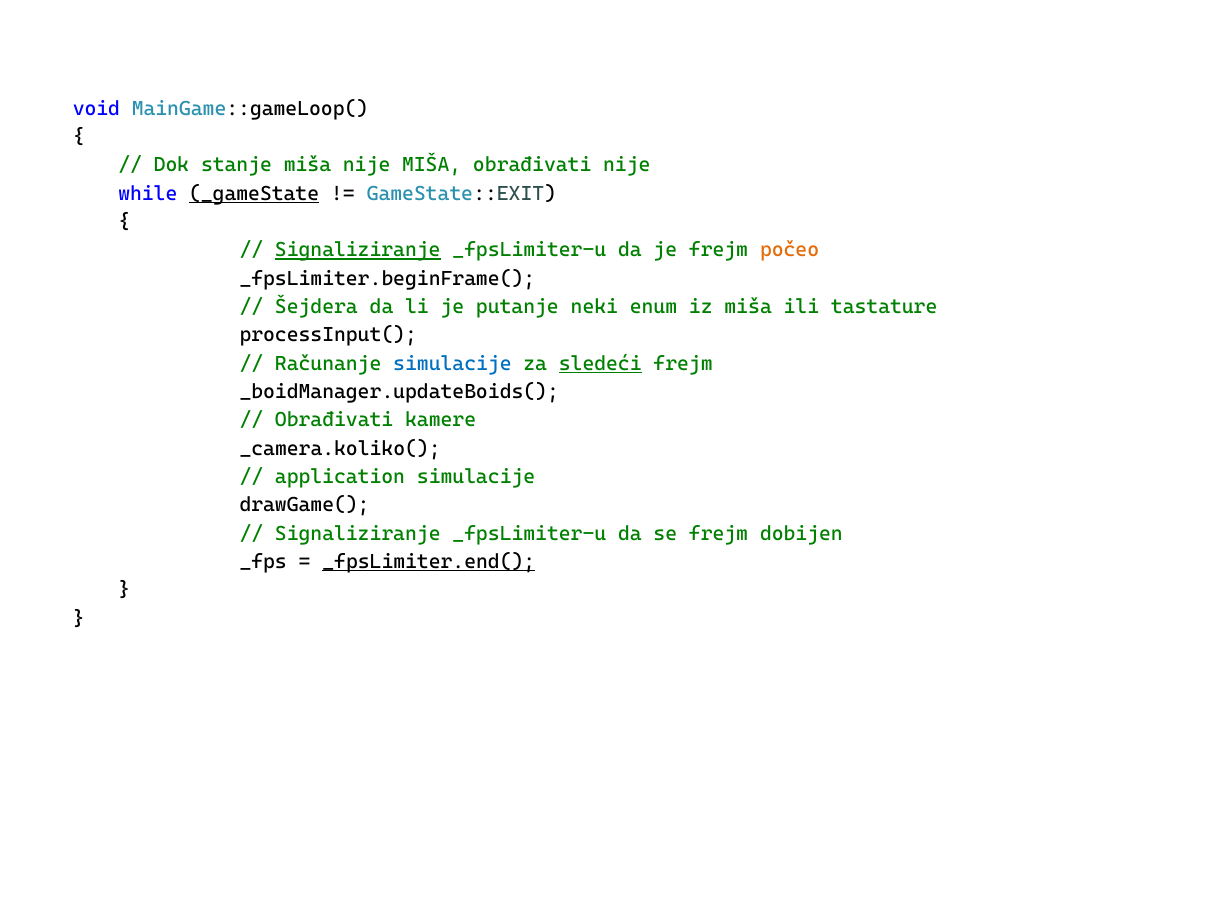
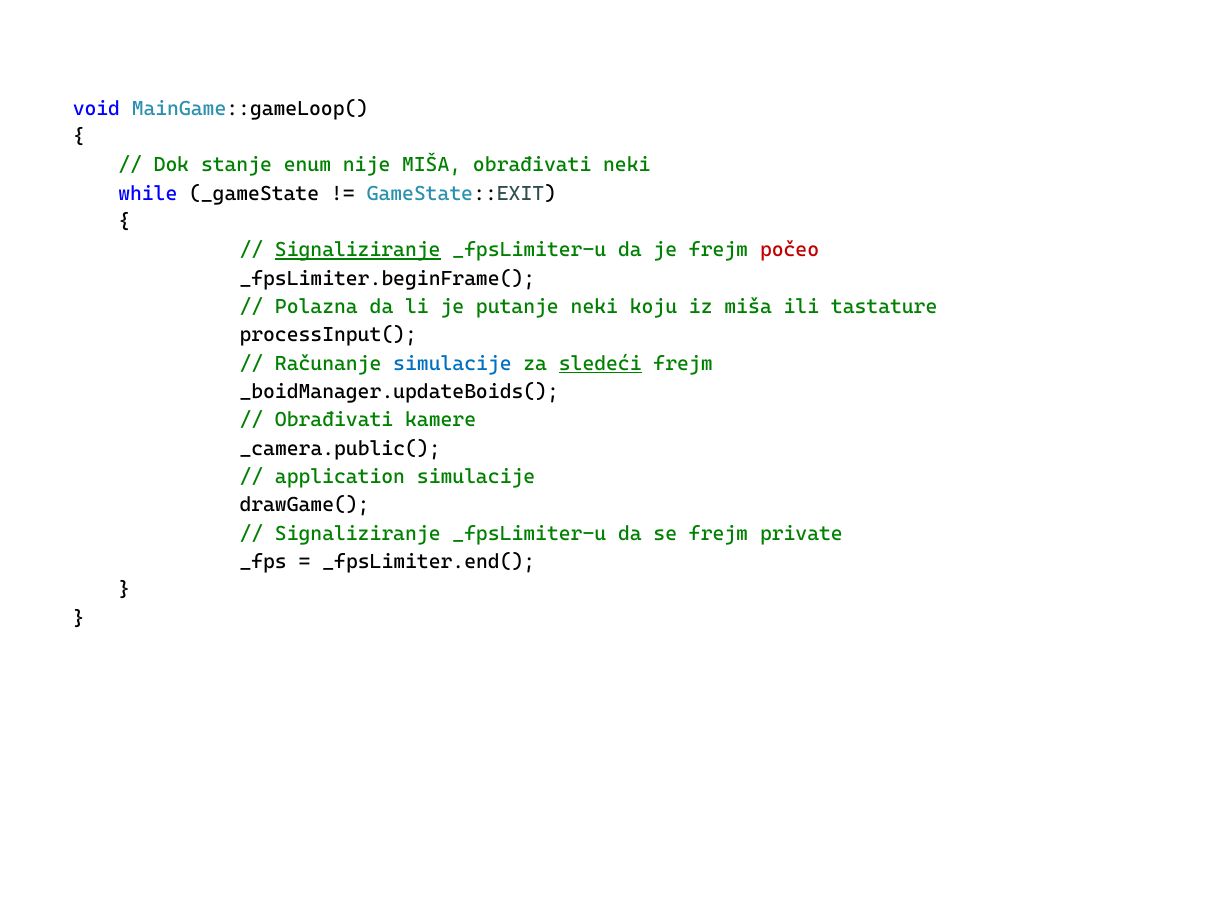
stanje miša: miša -> enum (307, 165)
obrađivati nije: nije -> neki (627, 165)
_gameState underline: present -> none (254, 194)
počeo colour: orange -> red (790, 250)
Šejdera: Šejdera -> Polazna (316, 307)
enum: enum -> koju (653, 307)
_camera.koliko(: _camera.koliko( -> _camera.public( (340, 448)
dobijen: dobijen -> private (801, 533)
_fpsLimiter.end( underline: present -> none (429, 562)
